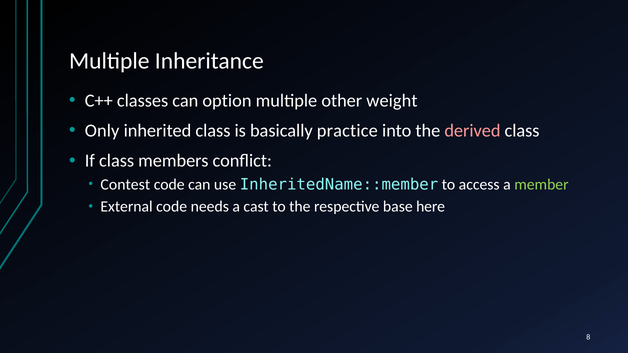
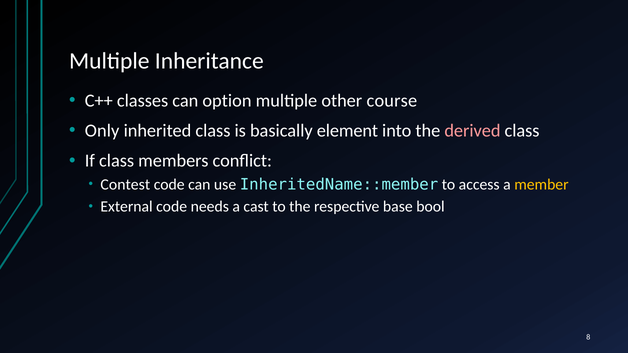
weight: weight -> course (392, 101)
practice: practice -> element (347, 131)
member colour: light green -> yellow (541, 185)
here: here -> bool (430, 207)
